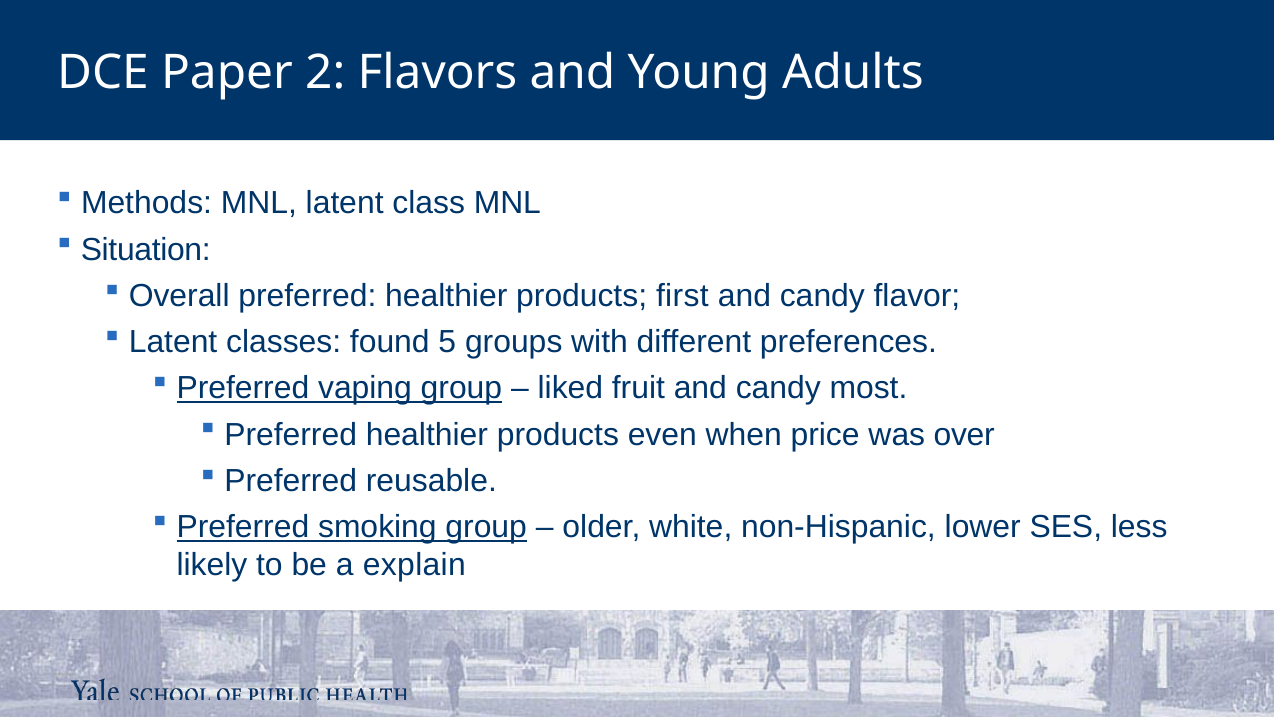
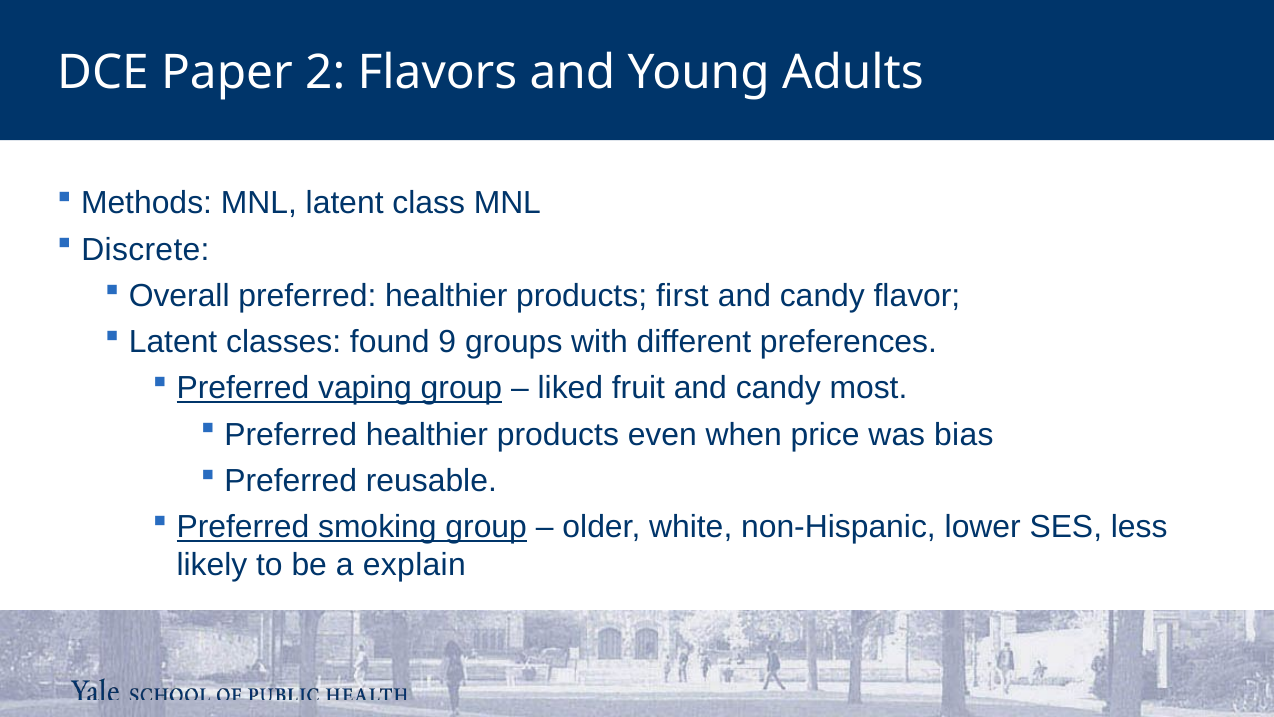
Situation: Situation -> Discrete (145, 250)
5: 5 -> 9 (447, 342)
over: over -> bias (964, 434)
